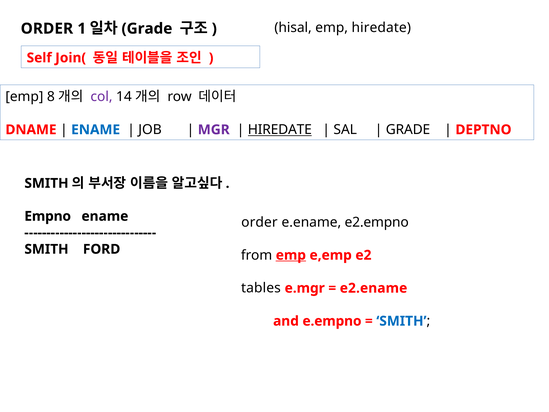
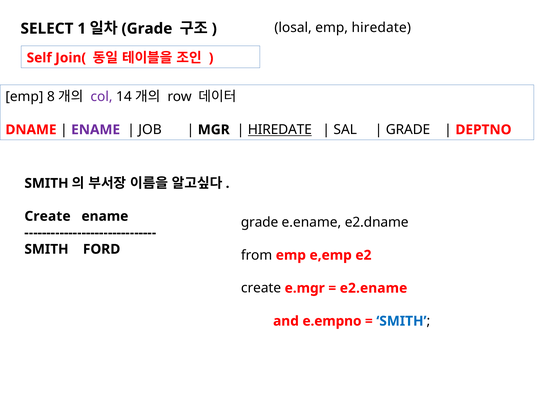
ORDER: ORDER -> SELECT (47, 29)
hisal: hisal -> losal (293, 28)
ENAME colour: blue -> purple (96, 130)
MGR colour: purple -> black (214, 130)
Empno: Empno -> Create (48, 216)
order: order -> grade (260, 222)
e2.empno: e2.empno -> e2.dname (377, 222)
emp underline: present -> none (291, 255)
tables: tables -> create (261, 288)
